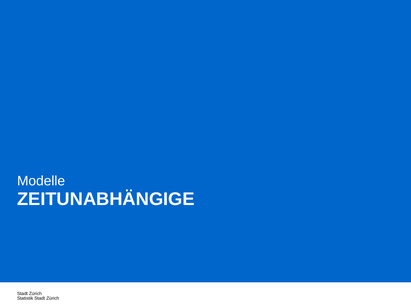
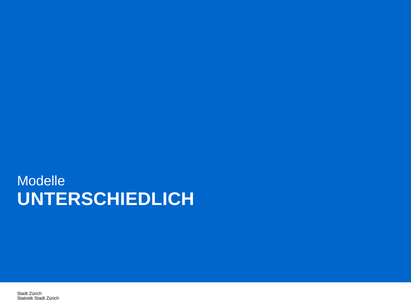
ZEITUNABHÄNGIGE: ZEITUNABHÄNGIGE -> UNTERSCHIEDLICH (106, 199)
